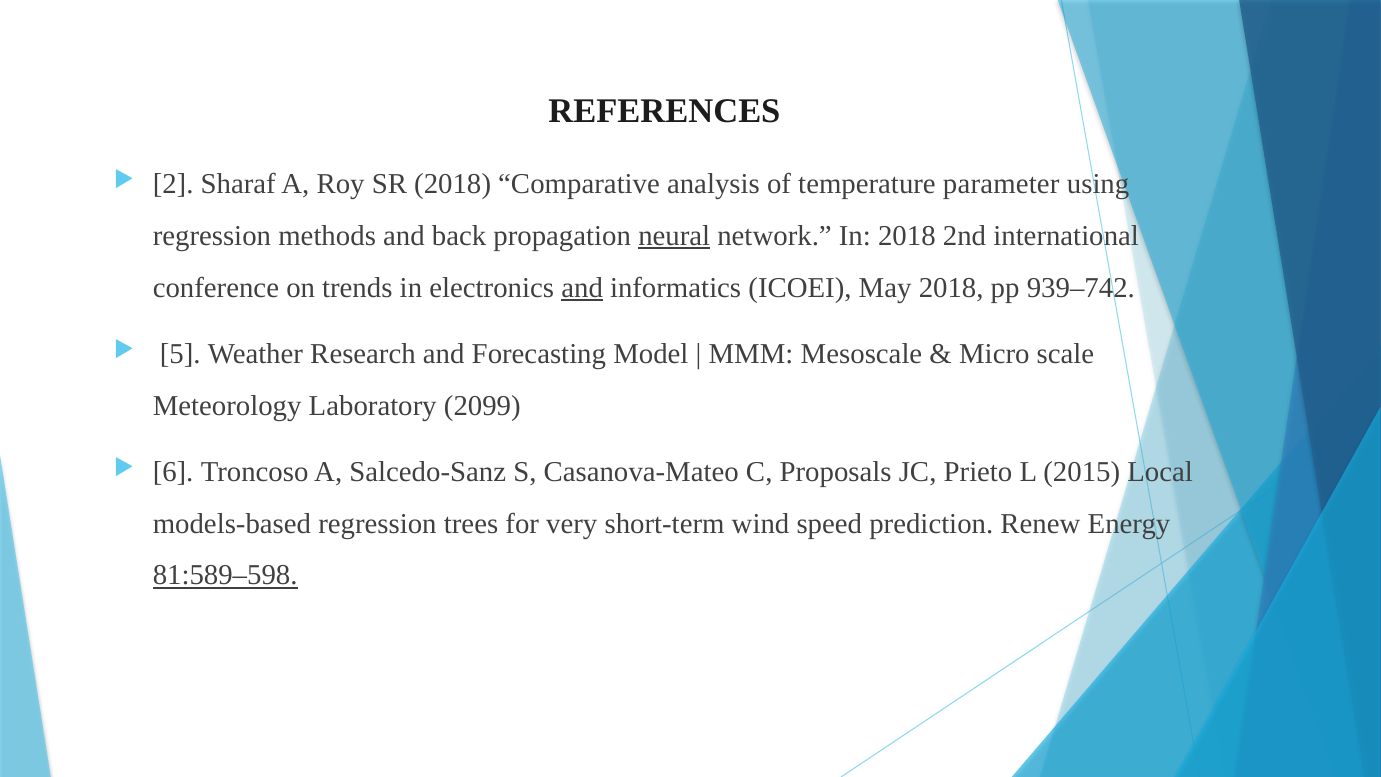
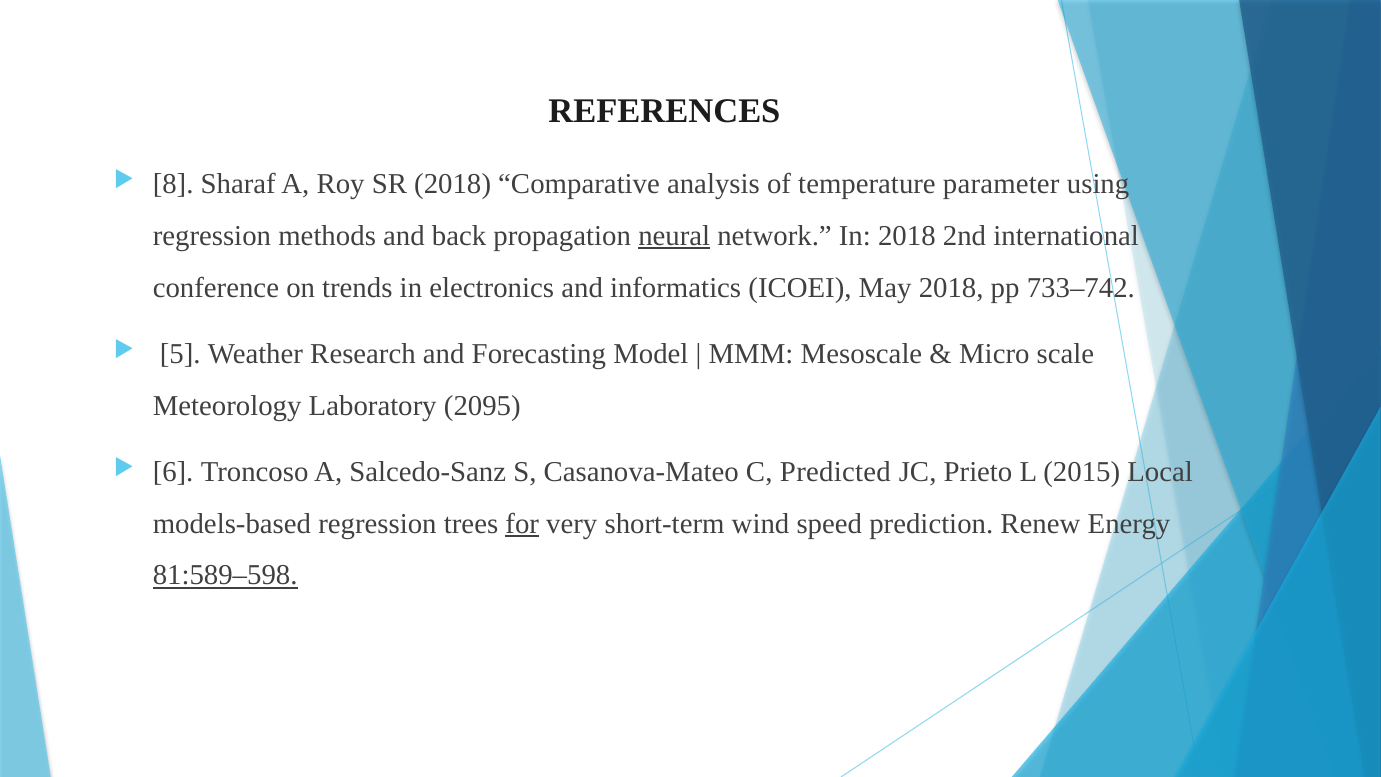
2: 2 -> 8 (173, 184)
and underline: present -> none (582, 288)
939–742: 939–742 -> 733–742 (1081, 288)
2099: 2099 -> 2095 (482, 406)
Proposals: Proposals -> Predicted (835, 472)
for underline: none -> present (522, 523)
